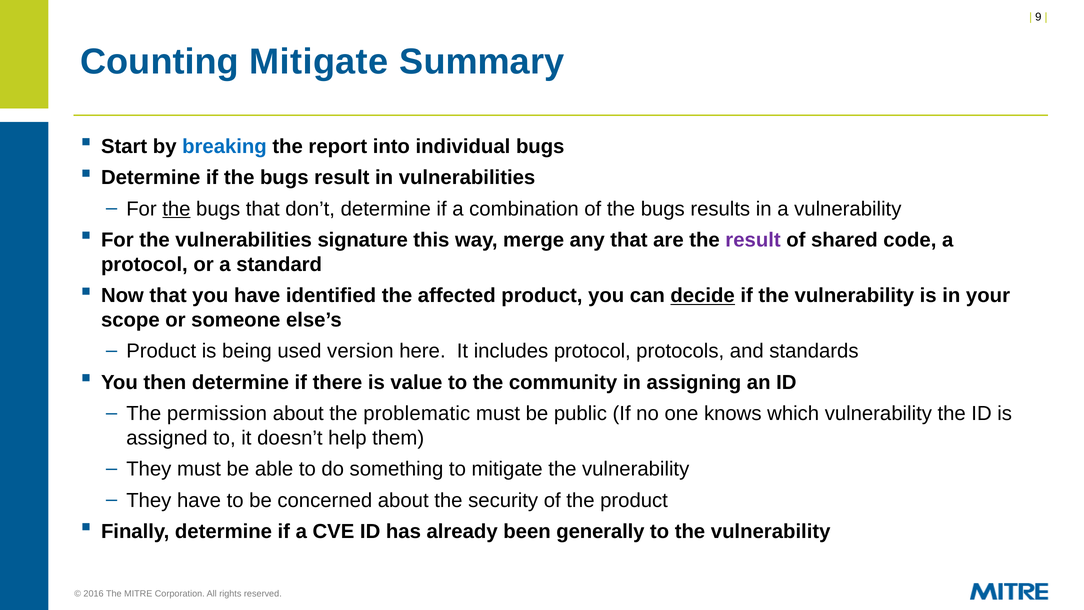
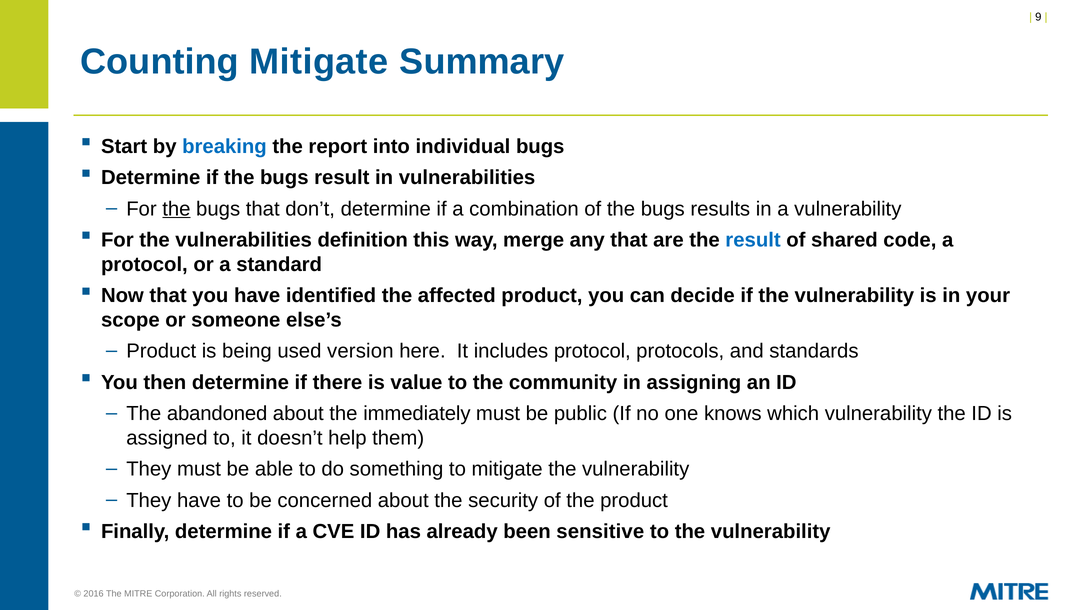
signature: signature -> definition (363, 240)
result colour: purple -> blue (753, 240)
decide underline: present -> none (703, 296)
permission: permission -> abandoned (217, 413)
problematic: problematic -> immediately (417, 413)
generally: generally -> sensitive (600, 531)
